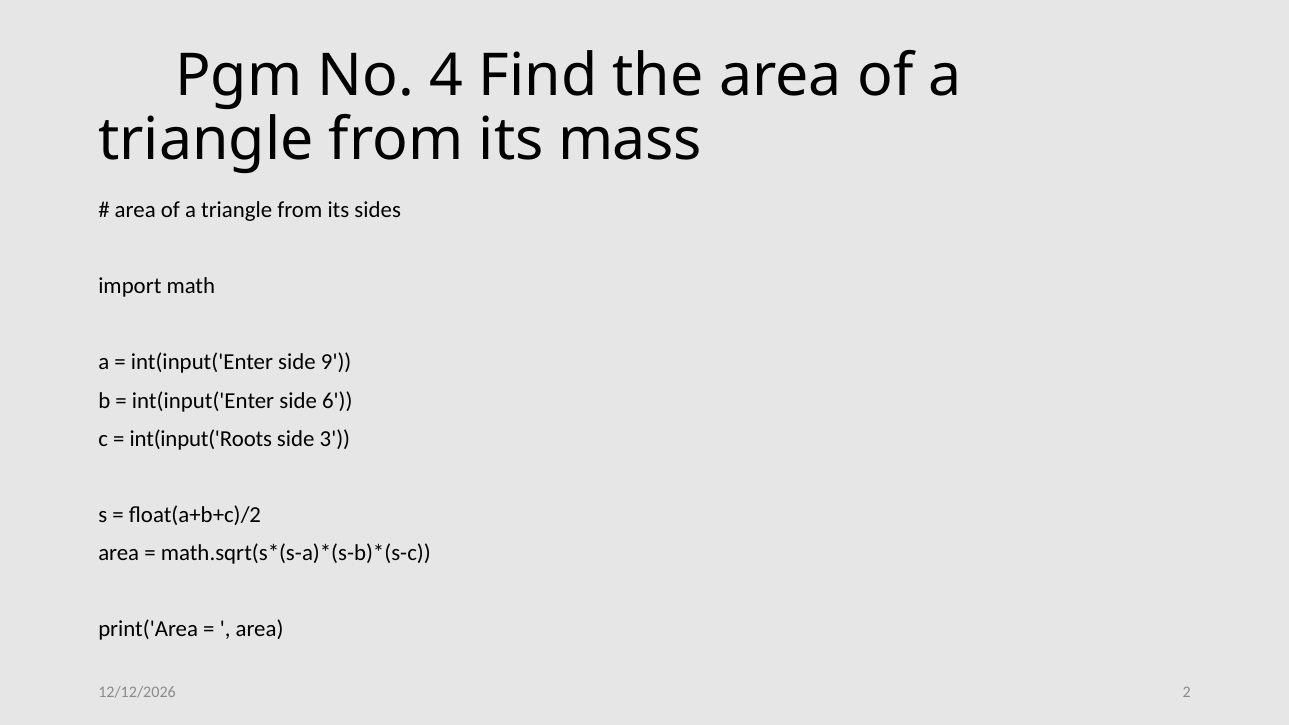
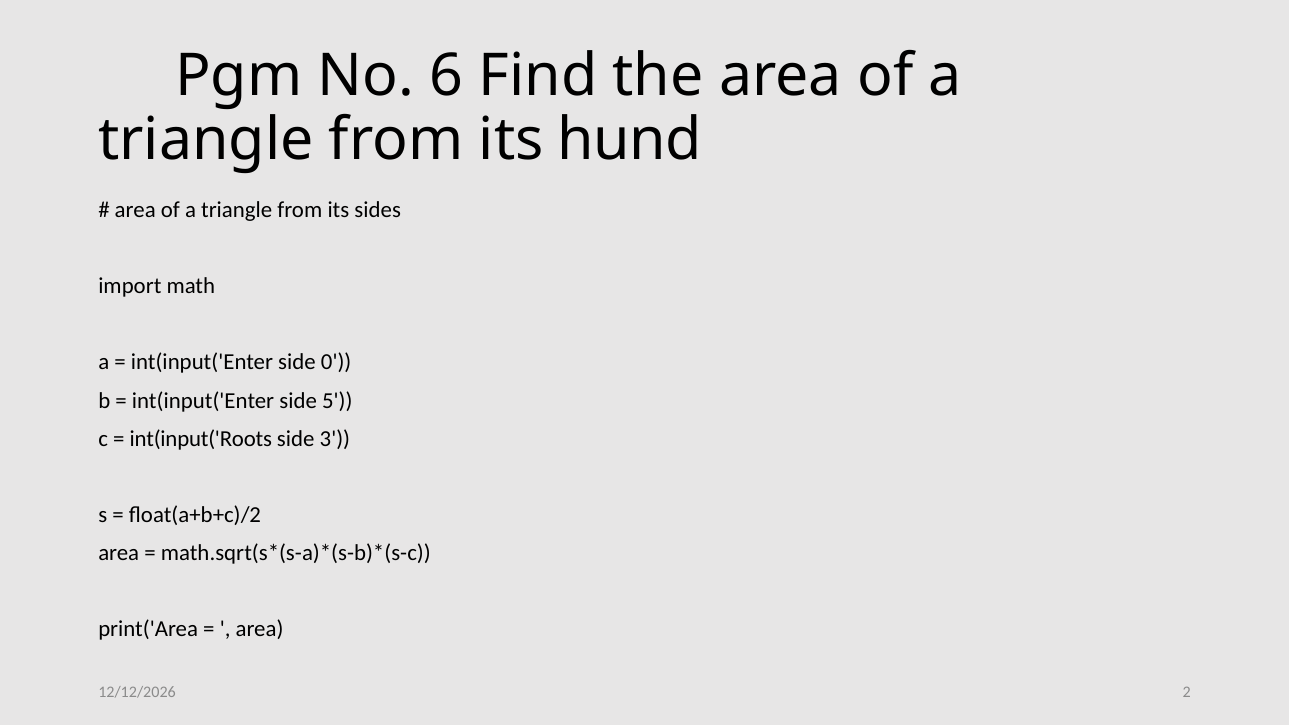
4: 4 -> 6 (446, 76)
mass: mass -> hund (630, 140)
9: 9 -> 0 (336, 362)
6: 6 -> 5 (337, 401)
